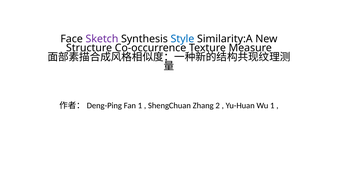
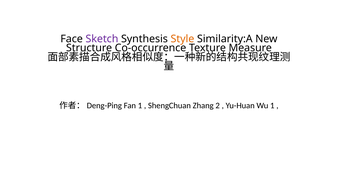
Style colour: blue -> orange (182, 39)
